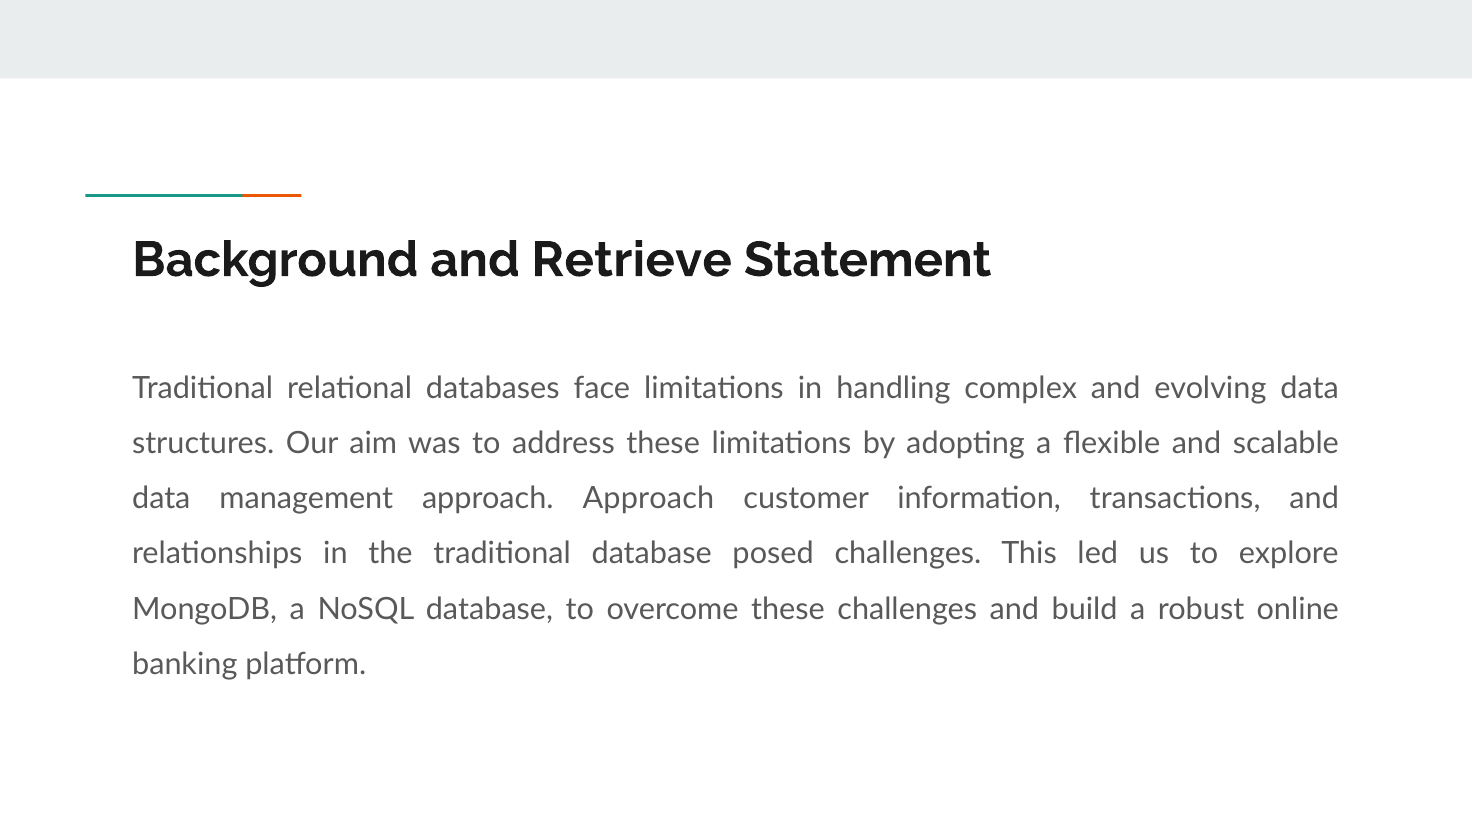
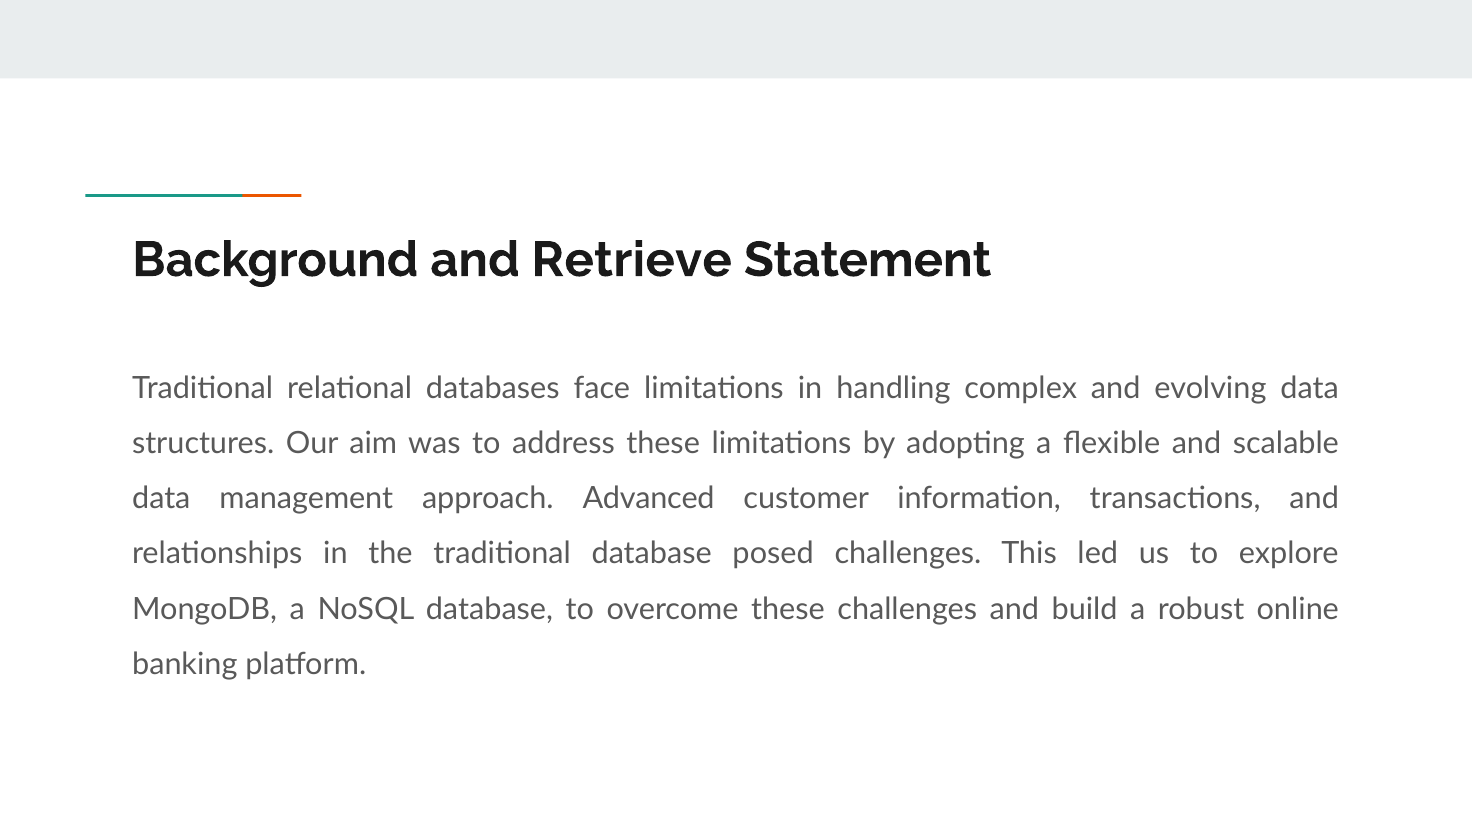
approach Approach: Approach -> Advanced (649, 499)
